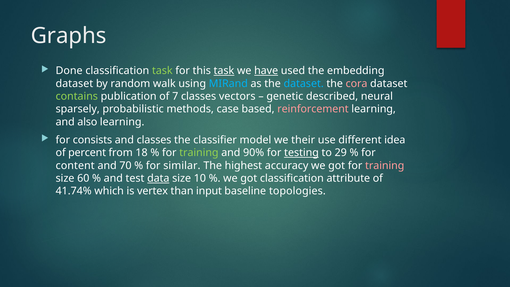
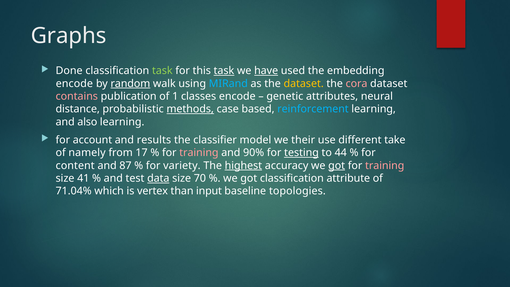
dataset: dataset -> encode (74, 84)
random underline: none -> present (130, 84)
dataset colour: light blue -> yellow (304, 84)
contains colour: light green -> pink (77, 96)
7: 7 -> 1 (175, 96)
classes vectors: vectors -> encode (237, 96)
described: described -> attributes (332, 96)
sparsely: sparsely -> distance (78, 109)
methods underline: none -> present (190, 109)
reinforcement colour: pink -> light blue (313, 109)
consists: consists -> account (92, 140)
and classes: classes -> results (154, 140)
idea: idea -> take (395, 140)
percent: percent -> namely (87, 153)
18: 18 -> 17 (142, 153)
training colour: light green -> pink (199, 153)
29: 29 -> 44 (341, 153)
70: 70 -> 87 (125, 165)
similar: similar -> variety (182, 165)
highest underline: none -> present (243, 165)
got underline: none -> present (337, 165)
60: 60 -> 41 (83, 178)
10: 10 -> 70 (200, 178)
41.74%: 41.74% -> 71.04% (74, 191)
